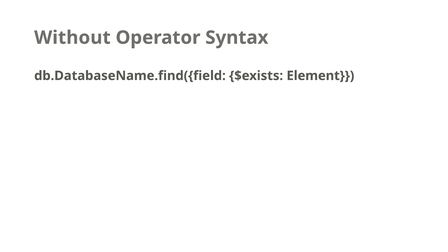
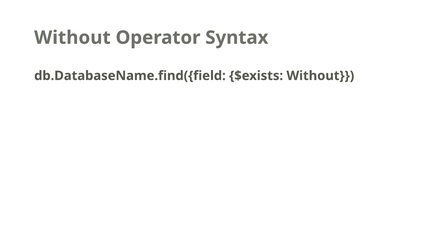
$exists Element: Element -> Without (320, 76)
